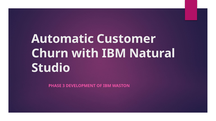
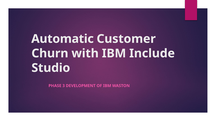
Natural: Natural -> Include (152, 54)
